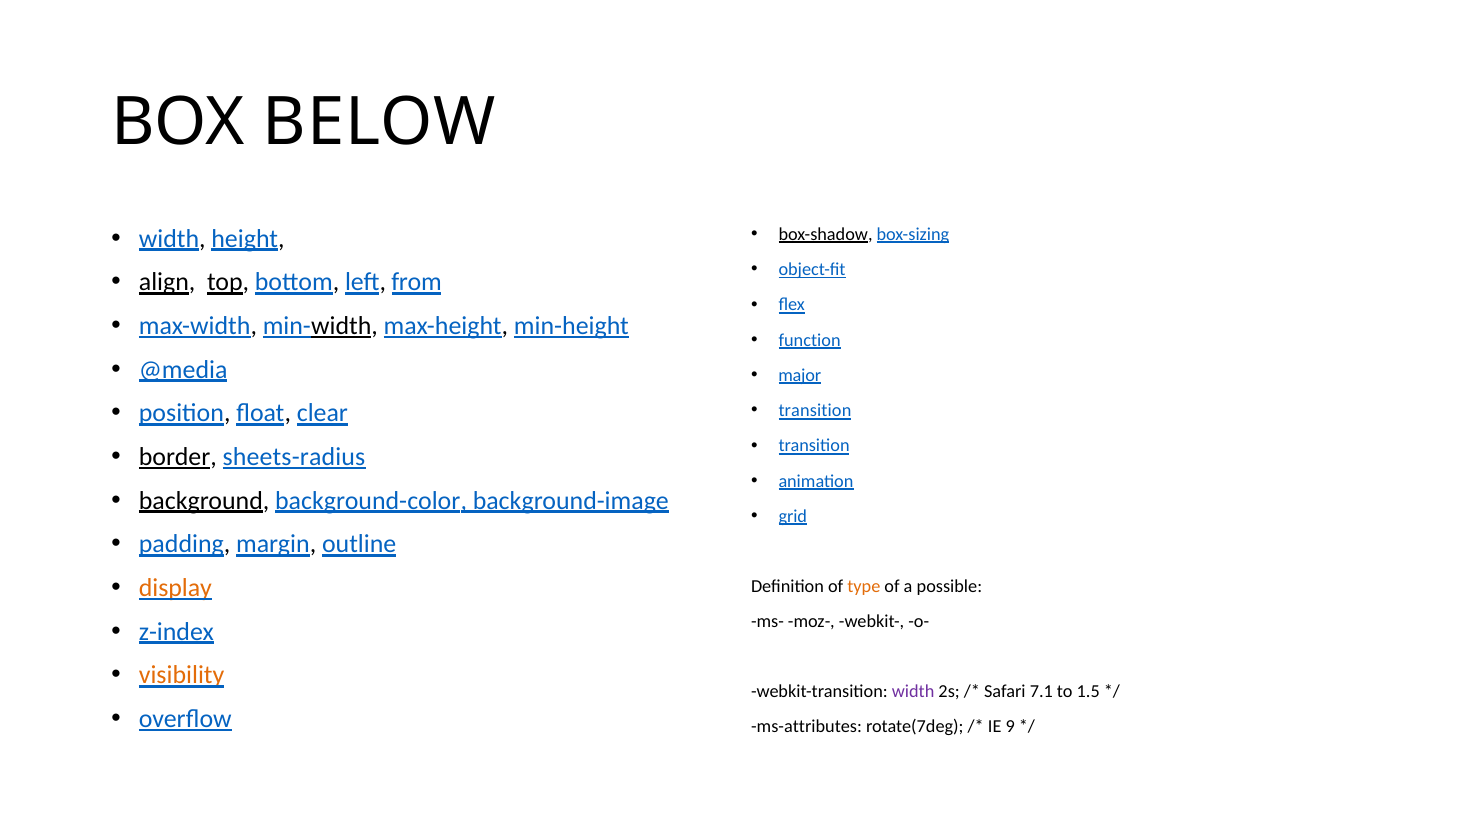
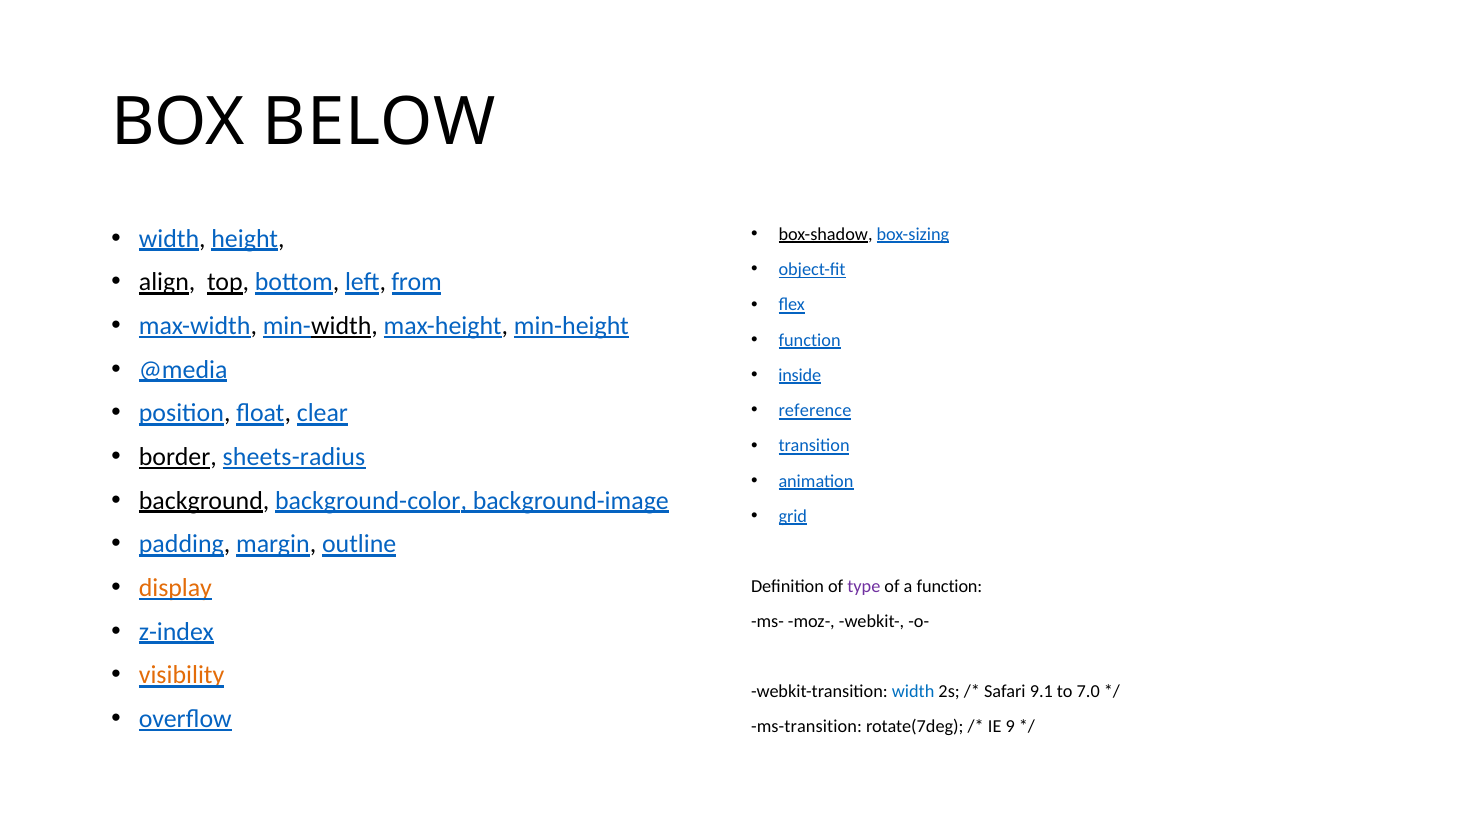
major: major -> inside (800, 376)
transition: transition -> reference (815, 411)
type colour: orange -> purple (864, 587)
a possible: possible -> function (949, 587)
width colour: purple -> blue (913, 691)
7.1: 7.1 -> 9.1 (1041, 691)
1.5: 1.5 -> 7.0 (1088, 691)
ms-attributes: ms-attributes -> ms-transition (806, 726)
